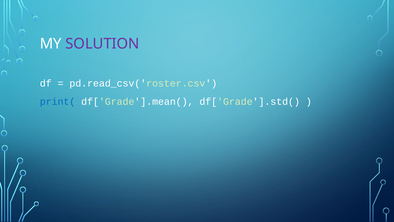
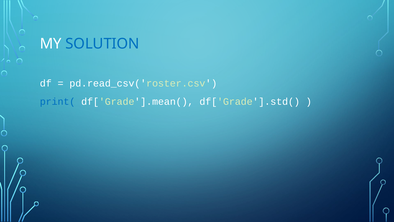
SOLUTION colour: purple -> blue (102, 44)
